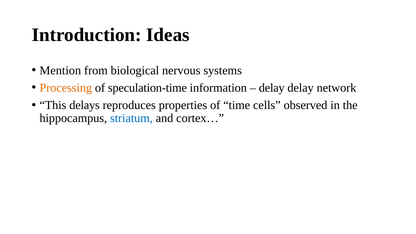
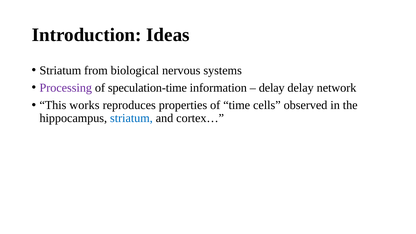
Mention: Mention -> Striatum (60, 70)
Processing colour: orange -> purple (66, 88)
delays: delays -> works (84, 105)
